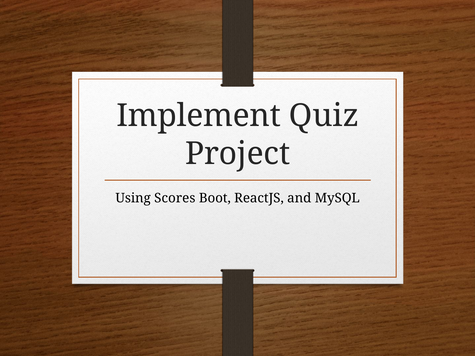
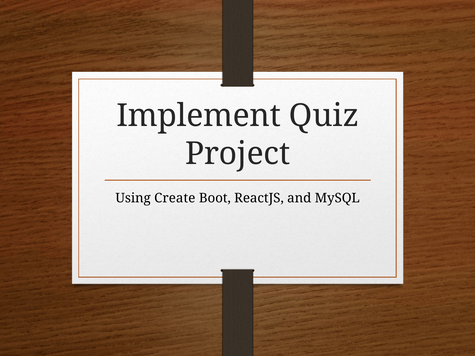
Scores: Scores -> Create (175, 198)
